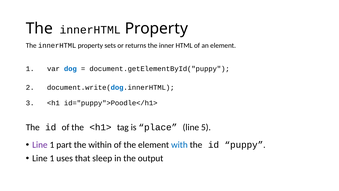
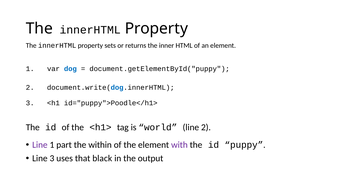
place: place -> world (158, 127)
line 5: 5 -> 2 (206, 127)
with colour: blue -> purple (179, 145)
1: 1 -> 3 (52, 158)
sleep: sleep -> black (102, 158)
